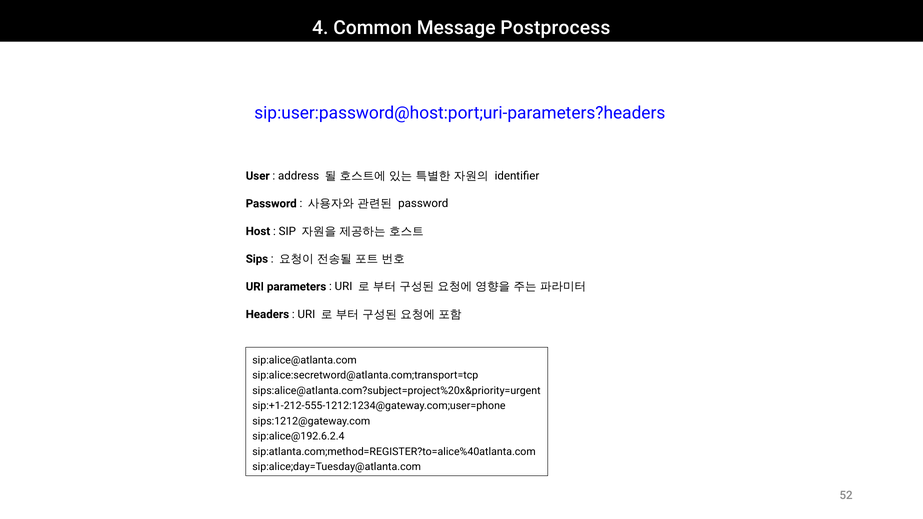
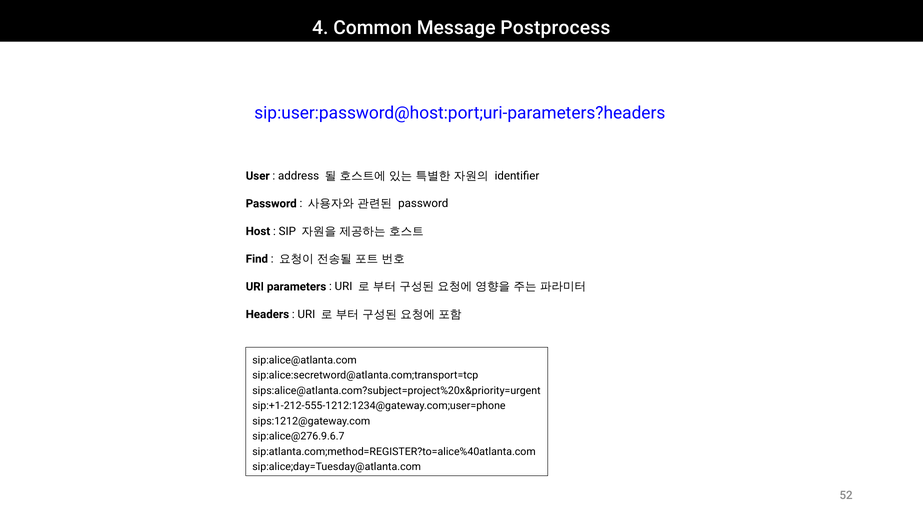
Sips: Sips -> Find (257, 259)
sip:alice@192.6.2.4: sip:alice@192.6.2.4 -> sip:alice@276.9.6.7 (298, 437)
